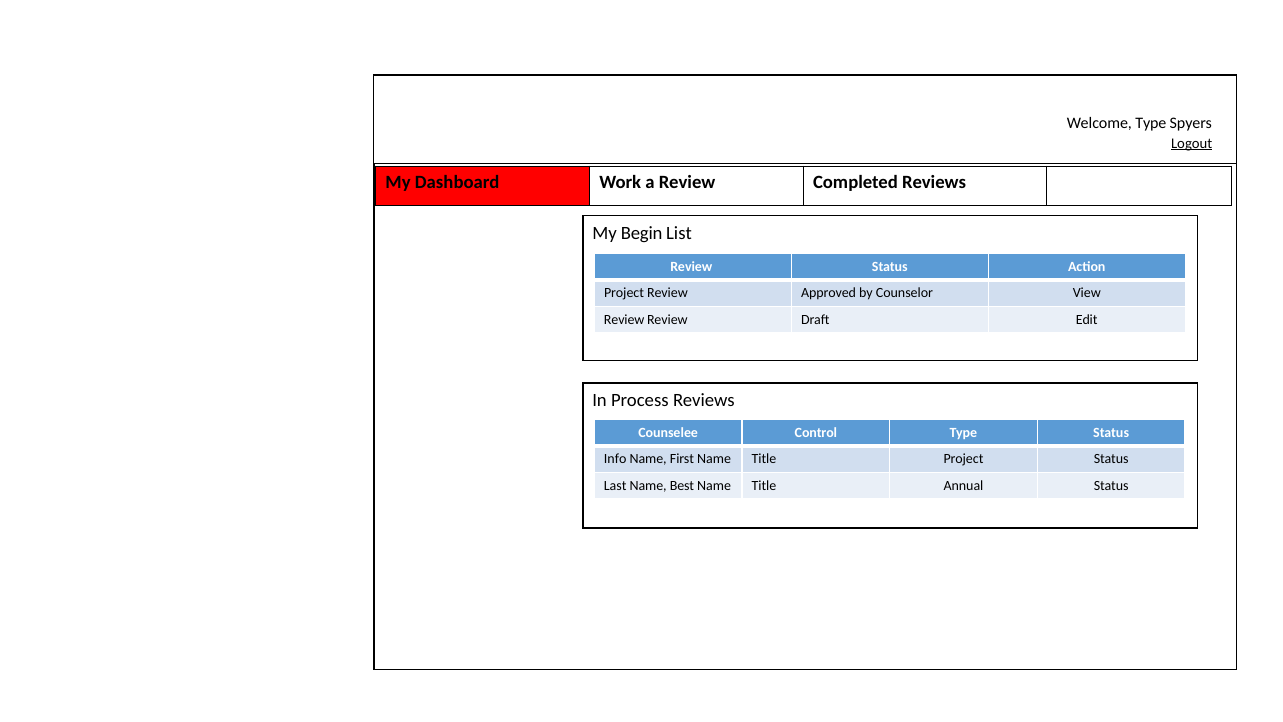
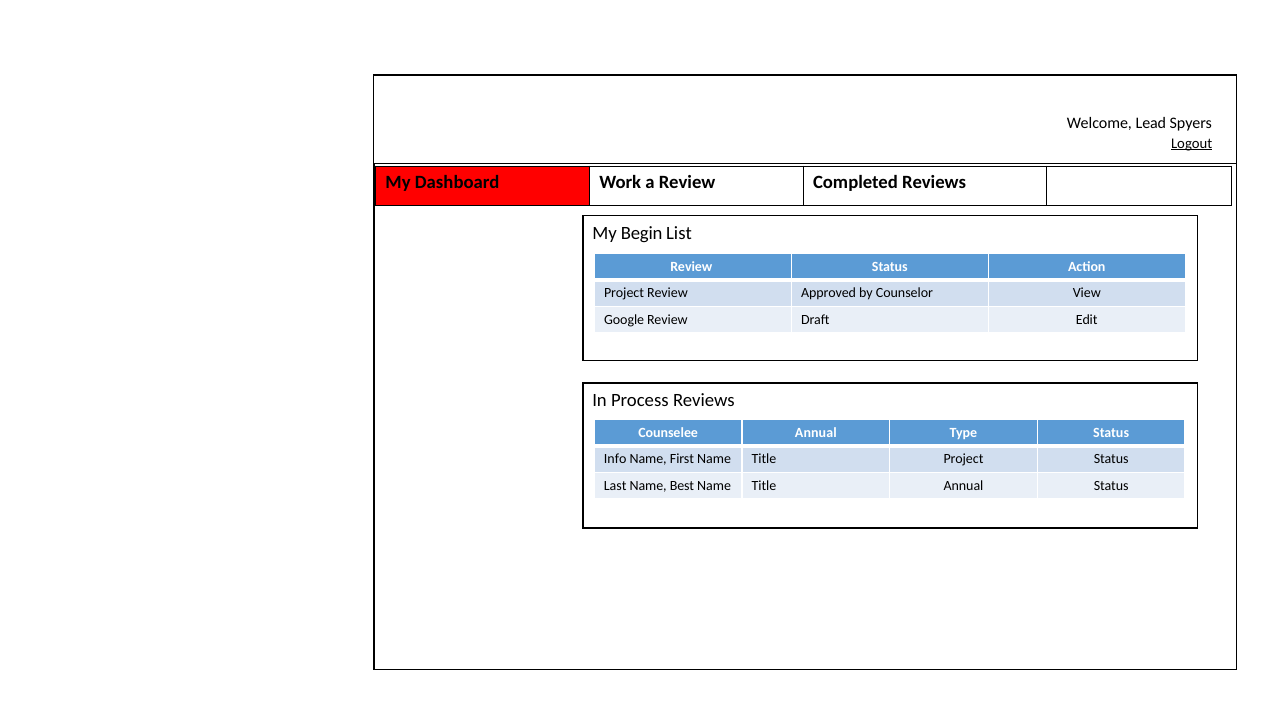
Welcome Type: Type -> Lead (1151, 123)
Review: Review -> Google (624, 320)
Counselee Control: Control -> Annual (816, 433)
